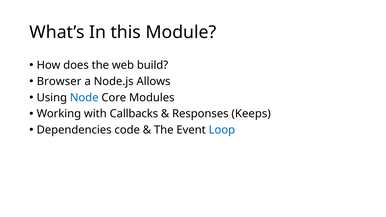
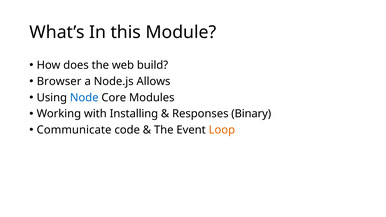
Callbacks: Callbacks -> Installing (134, 114)
Keeps: Keeps -> Binary (251, 114)
Dependencies: Dependencies -> Communicate (74, 130)
Loop colour: blue -> orange (222, 130)
